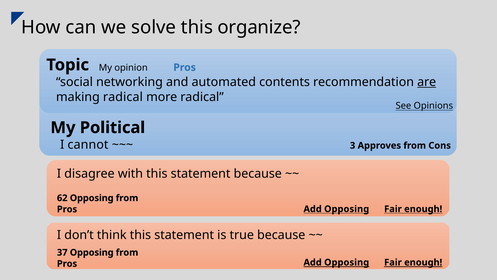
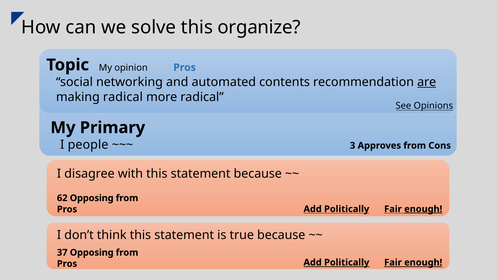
Political: Political -> Primary (112, 127)
cannot: cannot -> people (88, 145)
Opposing: Opposing -> Politically (347, 209)
enough underline: none -> present (423, 209)
Opposing: Opposing -> Politically (347, 262)
